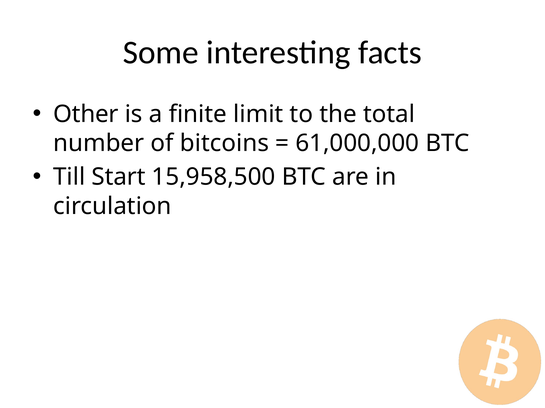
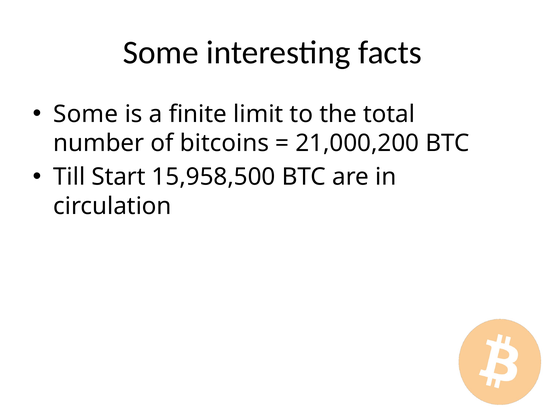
Other: Other -> Some (86, 114)
61,000,000: 61,000,000 -> 21,000,200 (357, 143)
